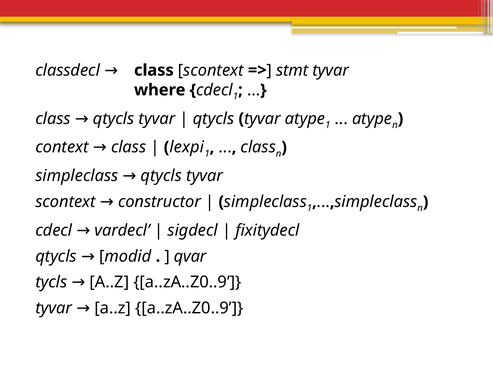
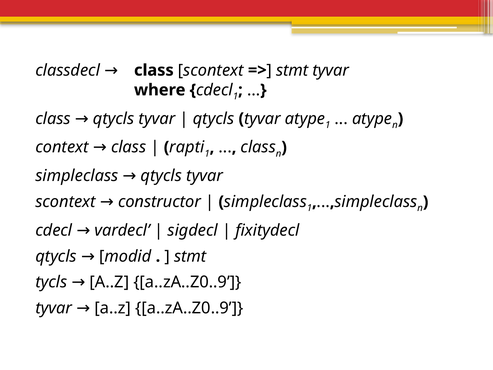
lexpi: lexpi -> rapti (187, 147)
qvar: qvar -> stmt (190, 256)
